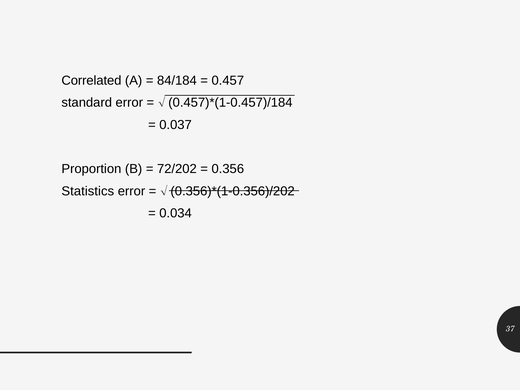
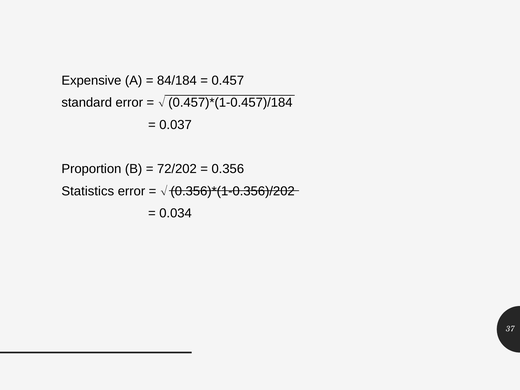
Correlated: Correlated -> Expensive (91, 81)
